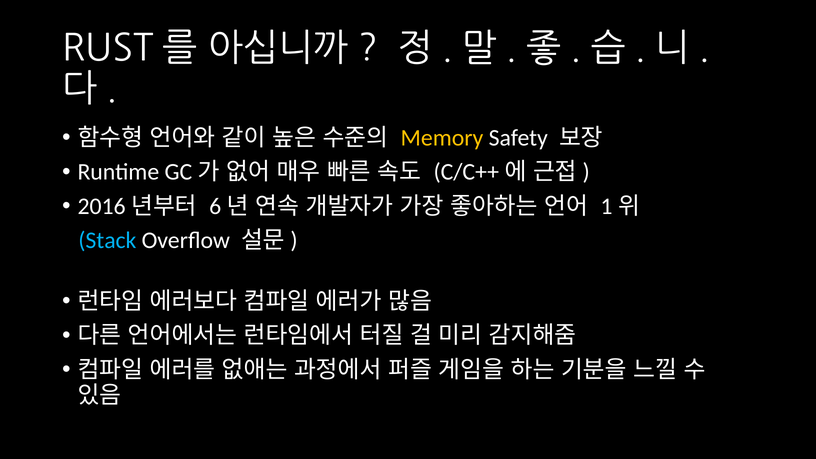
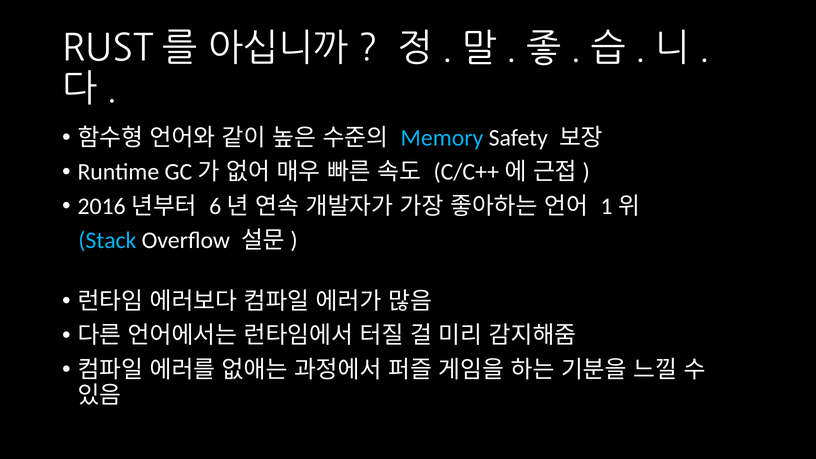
Memory colour: yellow -> light blue (442, 138)
